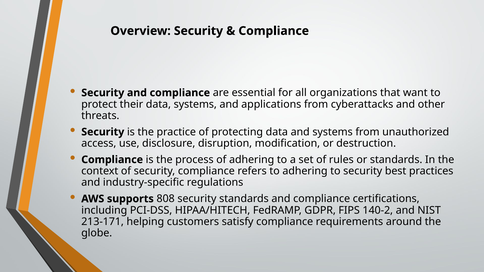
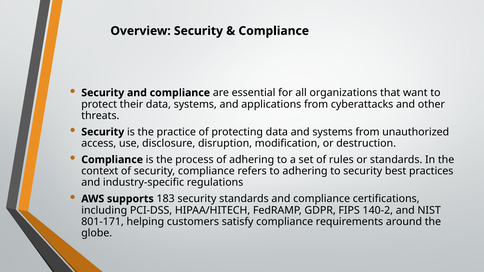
808: 808 -> 183 (166, 199)
213-171: 213-171 -> 801-171 (103, 222)
